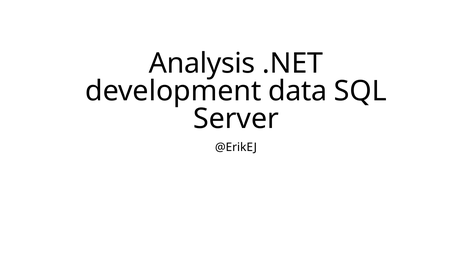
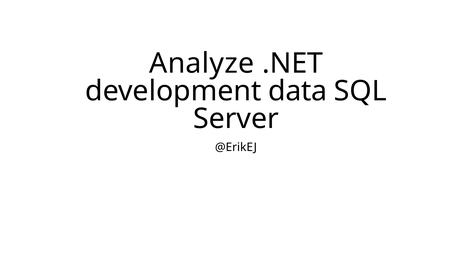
Analysis: Analysis -> Analyze (202, 64)
